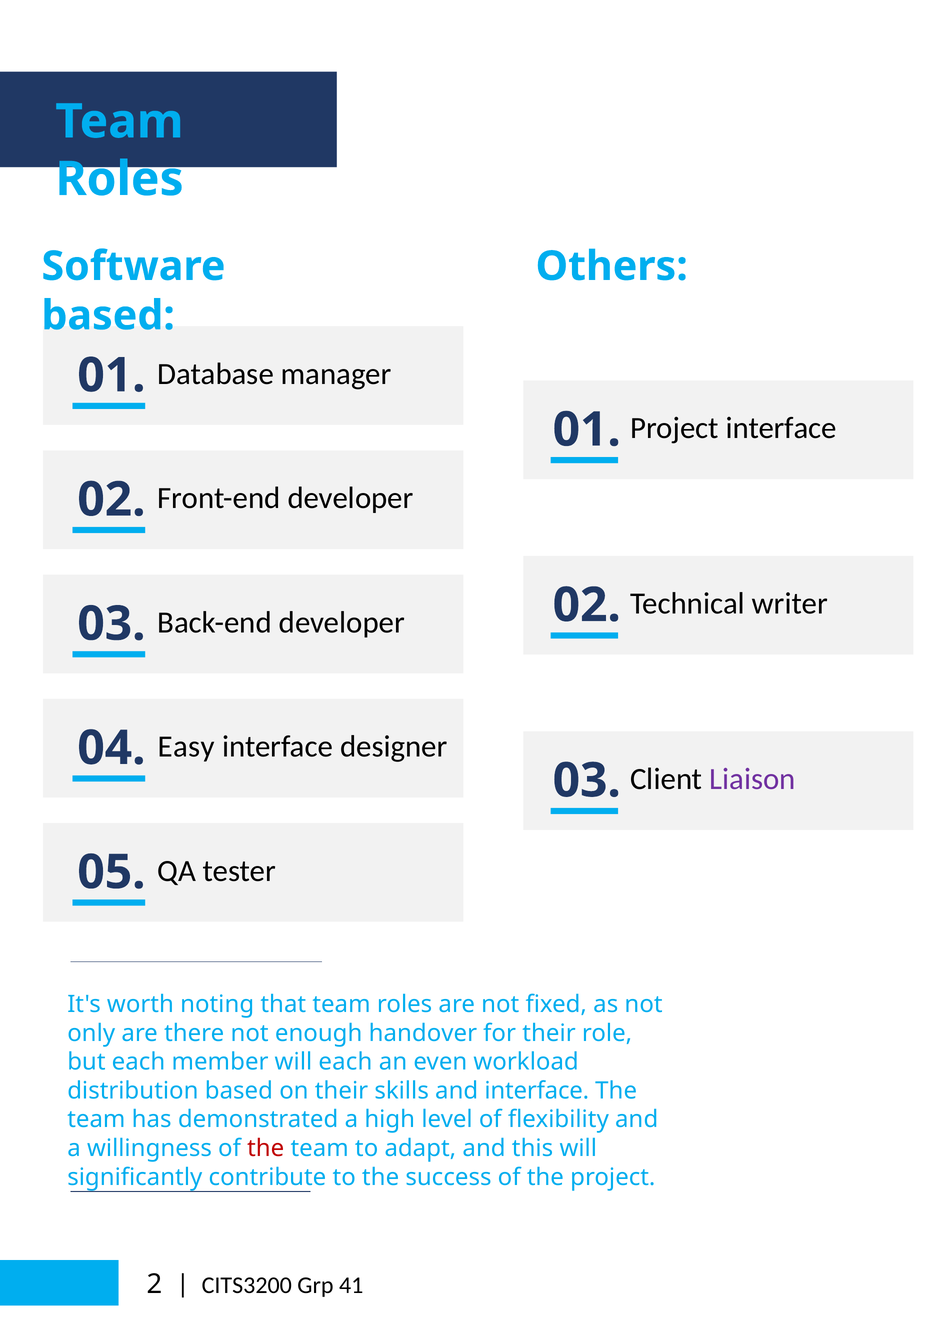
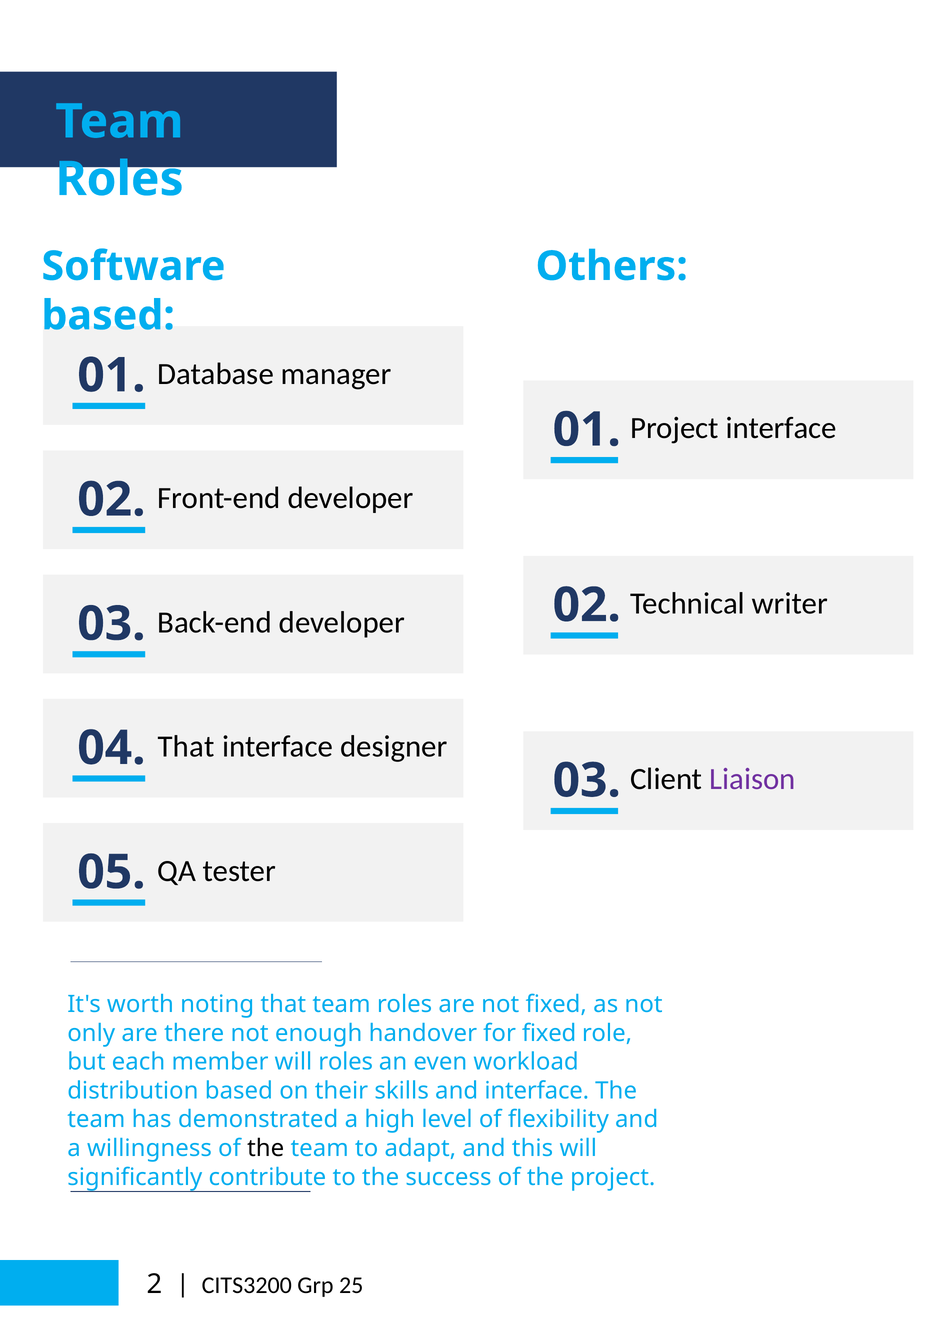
Easy: Easy -> That (186, 747)
for their: their -> fixed (549, 1034)
will each: each -> roles (346, 1062)
the colour: red -> black (266, 1149)
41: 41 -> 25 (351, 1286)
